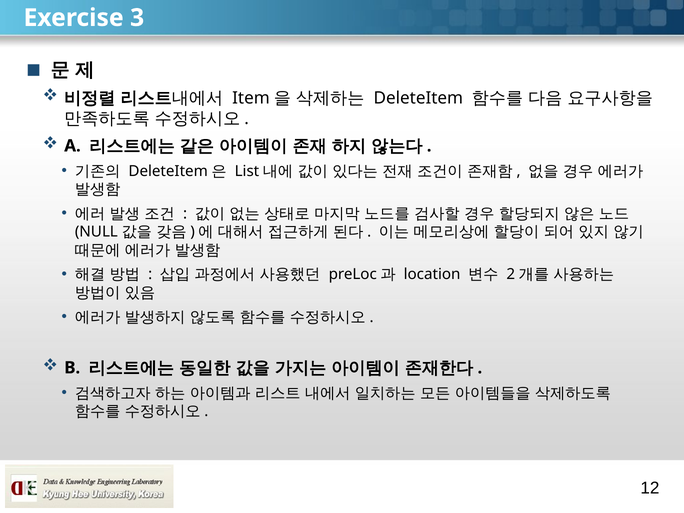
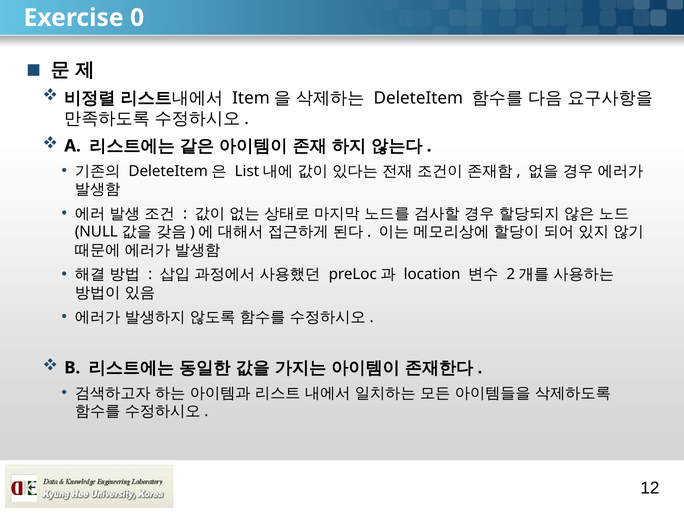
3: 3 -> 0 (137, 18)
